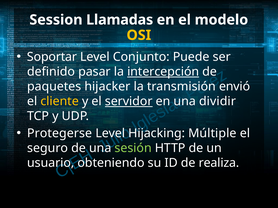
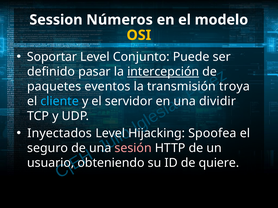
Llamadas: Llamadas -> Números (120, 20)
hijacker: hijacker -> eventos (107, 87)
envió: envió -> troya (234, 87)
cliente colour: yellow -> light blue (60, 101)
servidor underline: present -> none (129, 101)
Protegerse: Protegerse -> Inyectados (60, 134)
Múltiple: Múltiple -> Spoofea (212, 134)
sesión colour: light green -> pink (133, 148)
realiza: realiza -> quiere (219, 163)
